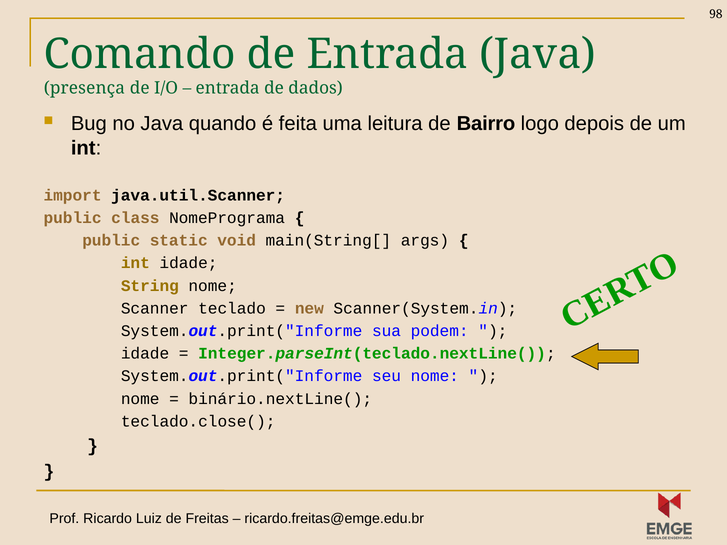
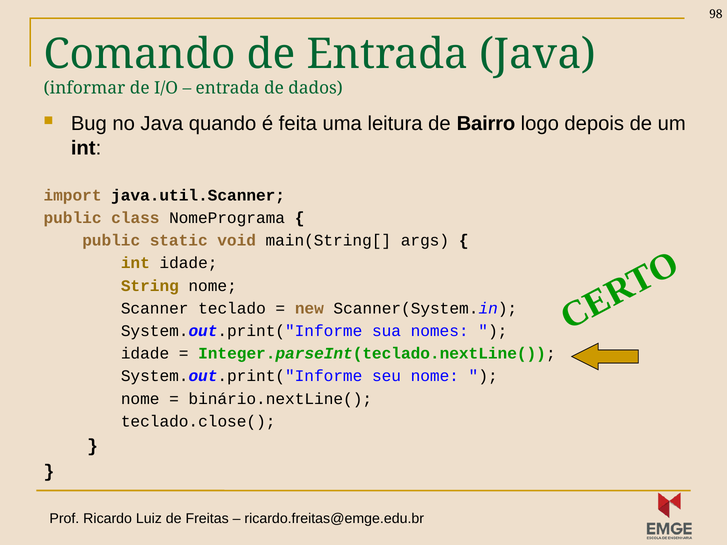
presença: presença -> informar (84, 88)
podem: podem -> nomes (440, 331)
